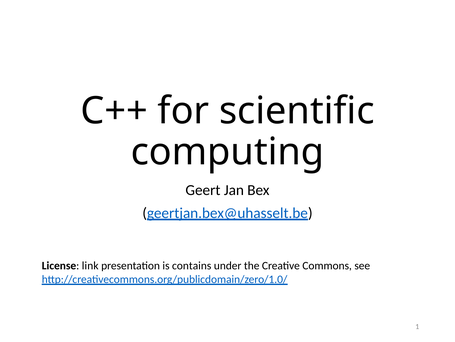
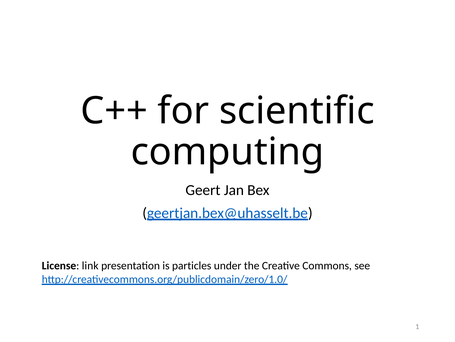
contains: contains -> particles (192, 265)
